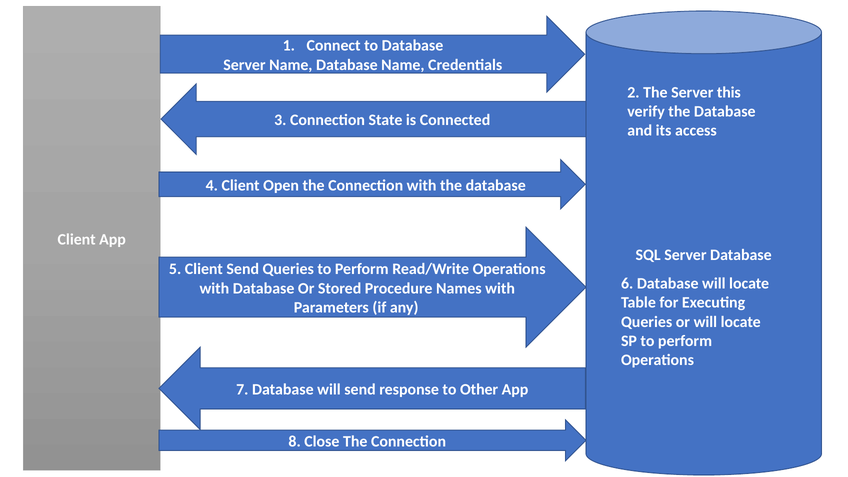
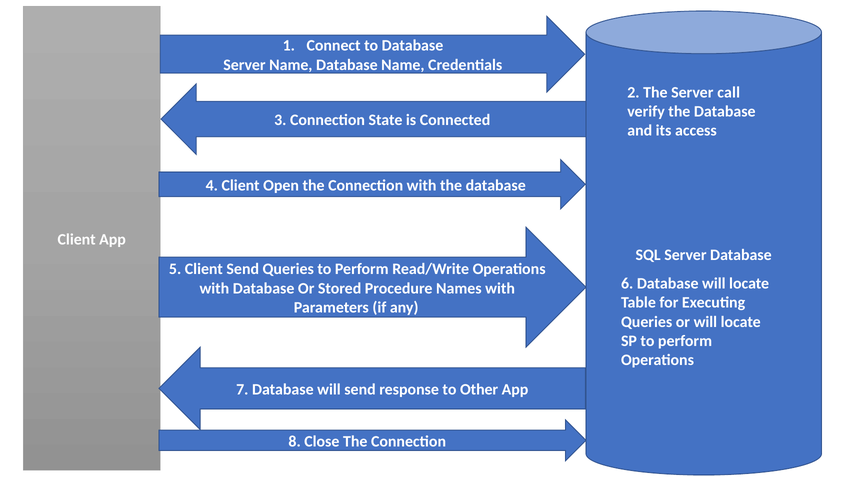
this: this -> call (729, 92)
